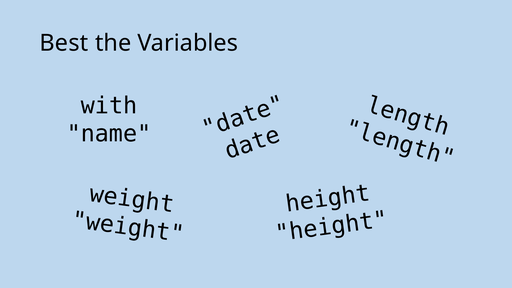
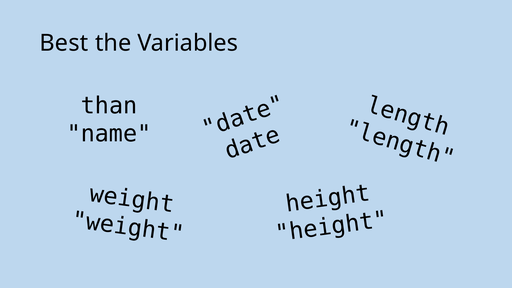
with: with -> than (109, 106)
